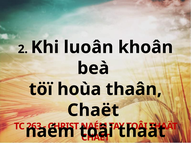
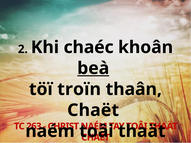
luoân: luoân -> chaéc (89, 47)
beà underline: none -> present (93, 68)
hoùa: hoùa -> troïn (79, 89)
